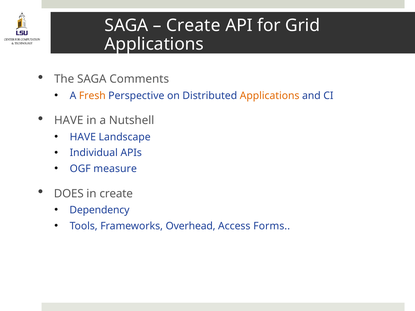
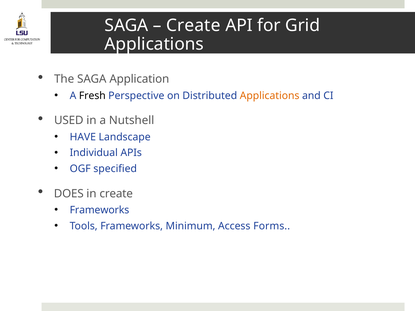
Comments: Comments -> Application (139, 79)
Fresh colour: orange -> black (92, 96)
HAVE: HAVE -> USED (69, 121)
measure: measure -> specified (115, 169)
Dependency: Dependency -> Frameworks (99, 210)
Overhead: Overhead -> Minimum (191, 226)
